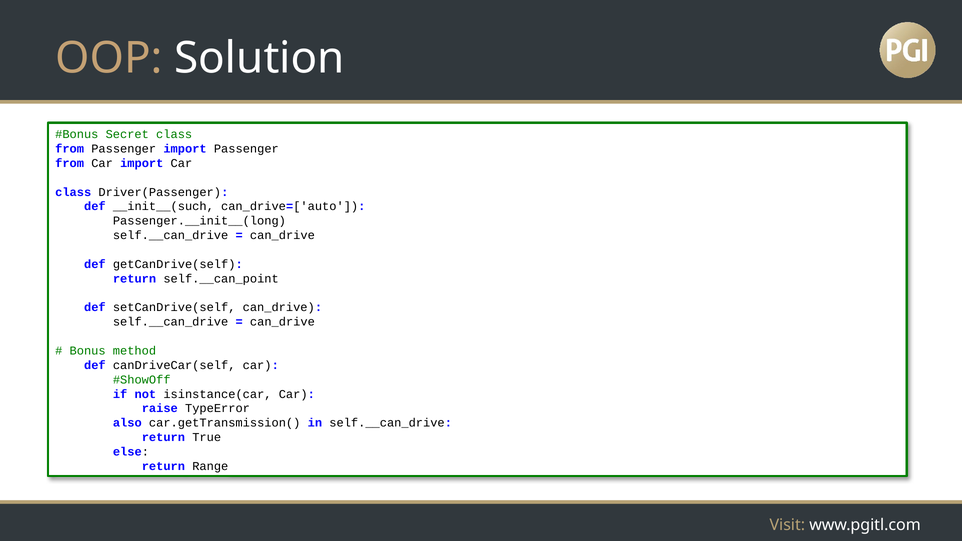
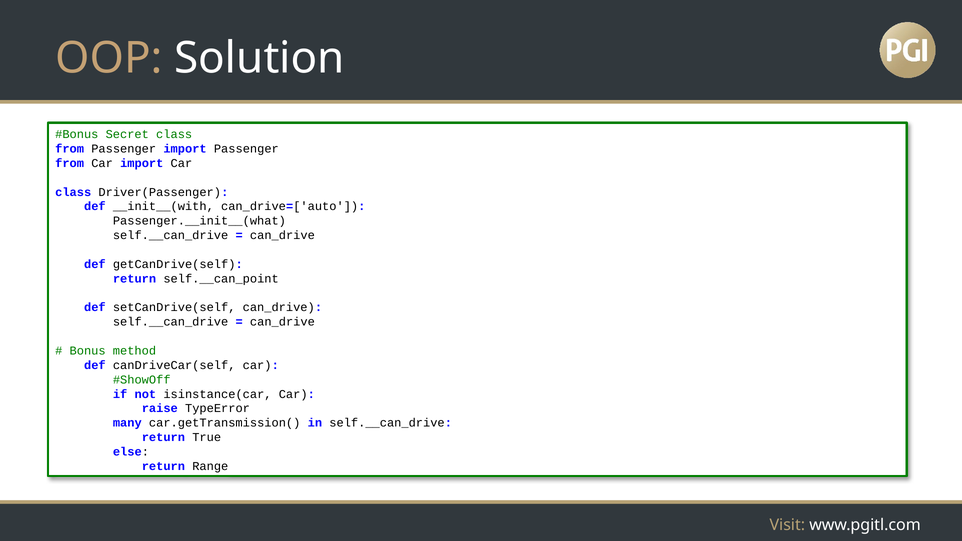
__init__(such: __init__(such -> __init__(with (163, 207)
Passenger.__init__(long: Passenger.__init__(long -> Passenger.__init__(what (199, 221)
also: also -> many (127, 423)
